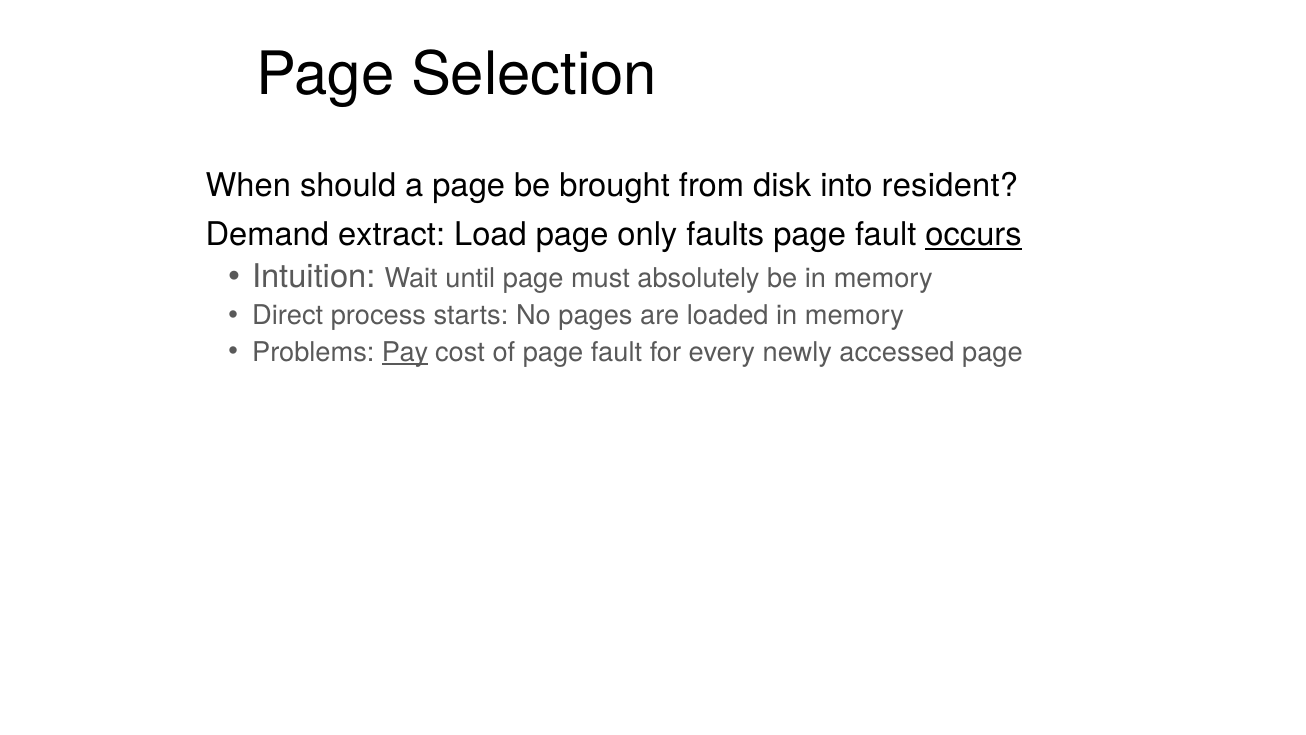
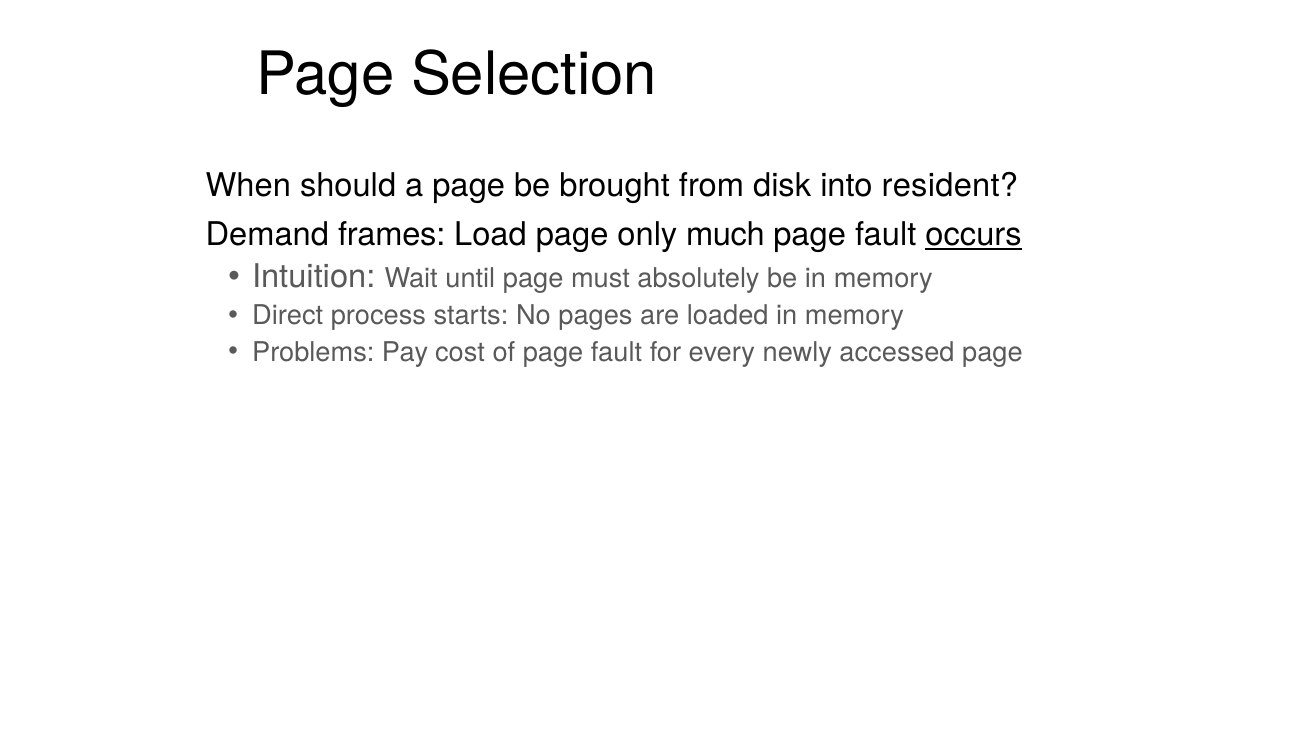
extract: extract -> frames (392, 234)
faults: faults -> much (725, 234)
Pay underline: present -> none (405, 352)
